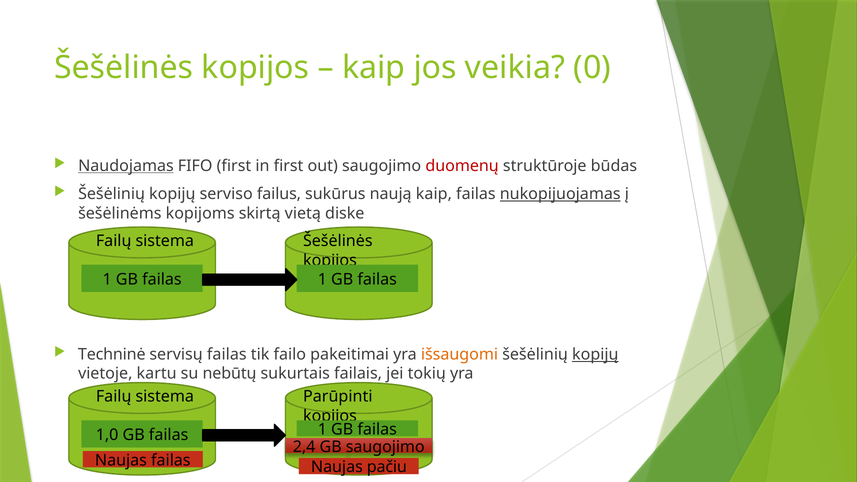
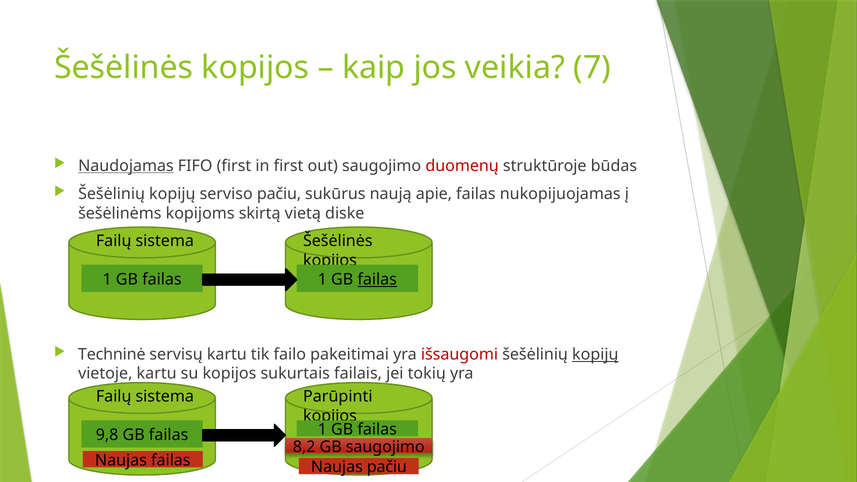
0: 0 -> 7 (592, 68)
serviso failus: failus -> pačiu (279, 194)
naują kaip: kaip -> apie (434, 194)
nukopijuojamas underline: present -> none (560, 194)
failas underline: none -> present (377, 279)
servisų failas: failas -> kartu (227, 354)
išsaugomi colour: orange -> red (460, 354)
nebūtų: nebūtų -> kopijos (229, 374)
1,0: 1,0 -> 9,8 (107, 435)
2,4: 2,4 -> 8,2 (304, 447)
